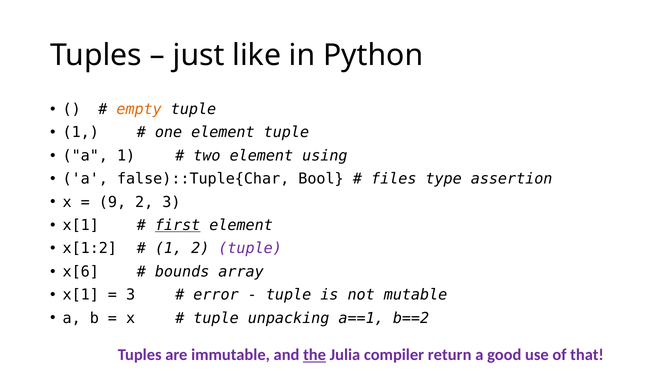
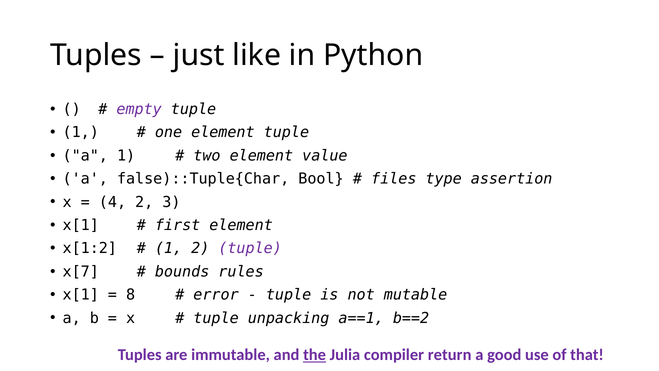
empty colour: orange -> purple (139, 109)
using: using -> value (325, 156)
9: 9 -> 4 (112, 202)
first underline: present -> none (178, 225)
x[6: x[6 -> x[7 (81, 271)
array: array -> rules (241, 271)
3: 3 -> 8 (131, 295)
